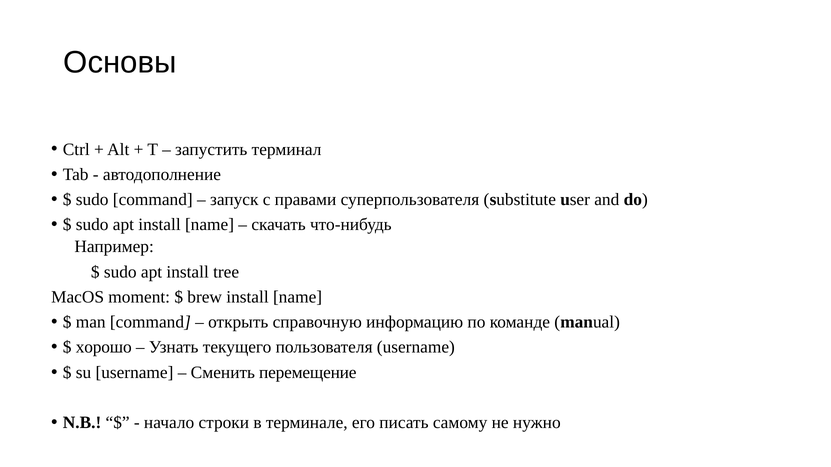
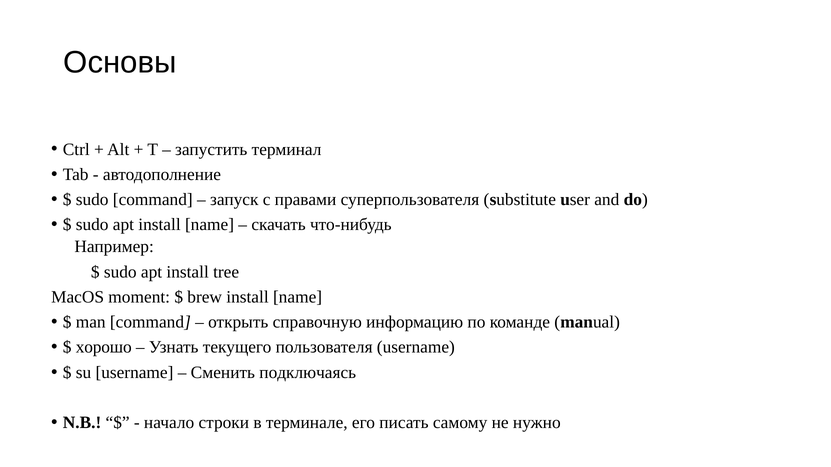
перемещение: перемещение -> подключаясь (308, 373)
